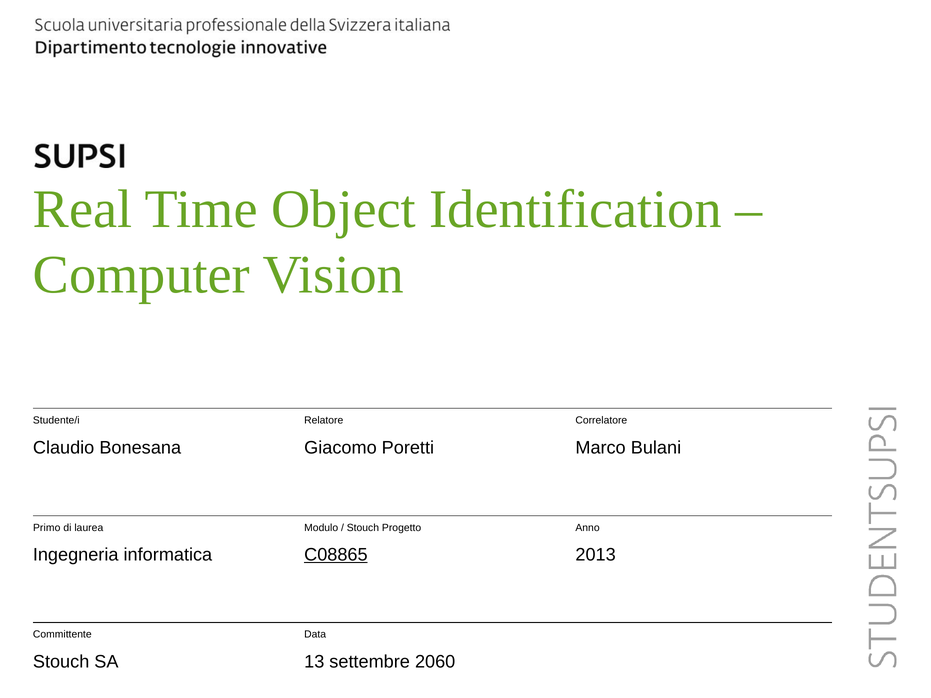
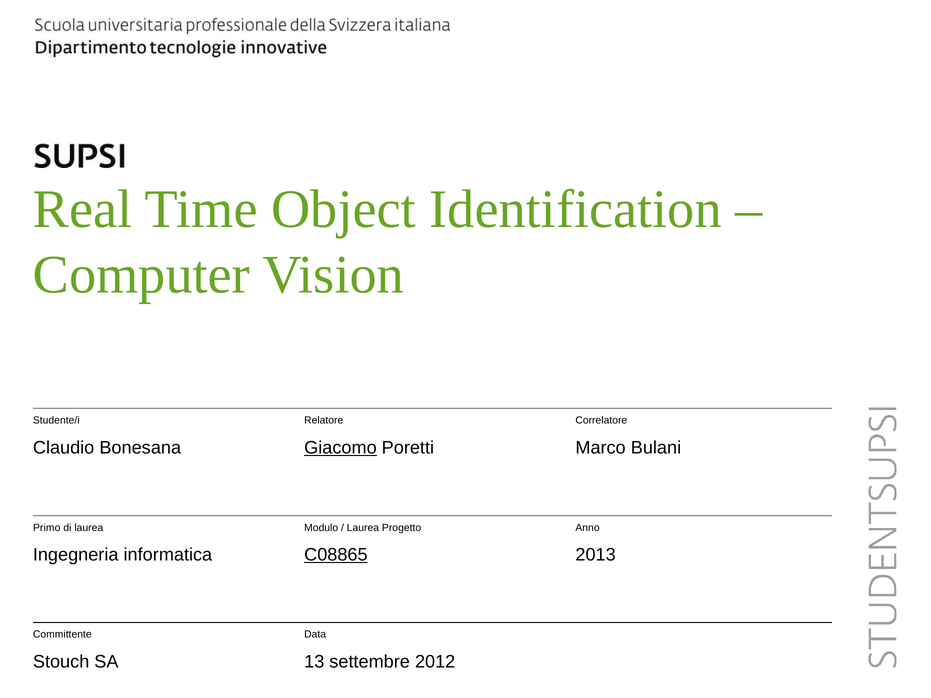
Giacomo underline: none -> present (340, 448)
Stouch: Stouch -> Laurea (363, 528)
2060: 2060 -> 2012 (435, 662)
